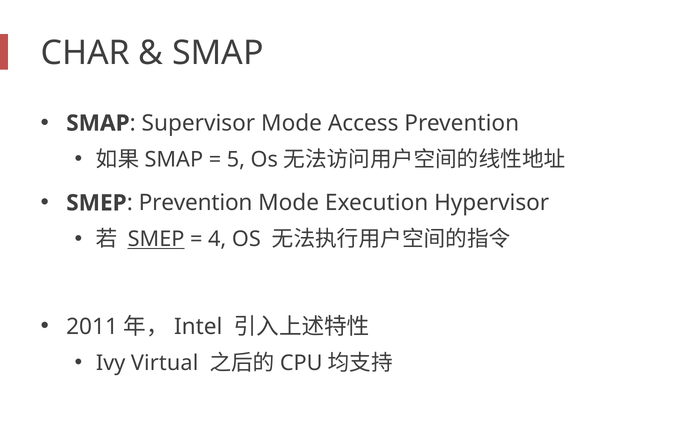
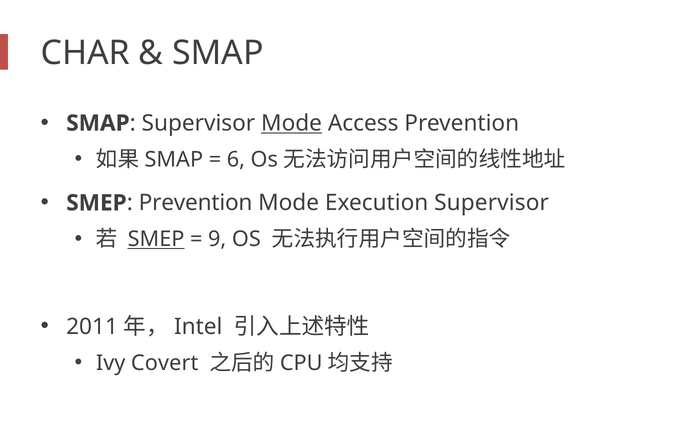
Mode underline: none -> present (292, 123)
5: 5 -> 6 (236, 159)
Execution Hypervisor: Hypervisor -> Supervisor (492, 203)
4: 4 -> 9 (217, 239)
Virtual: Virtual -> Covert (165, 362)
